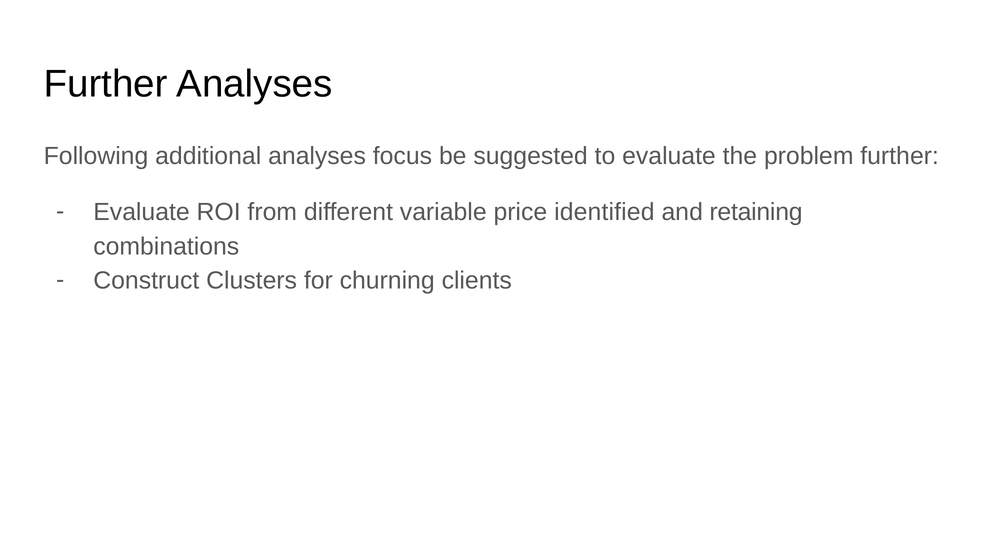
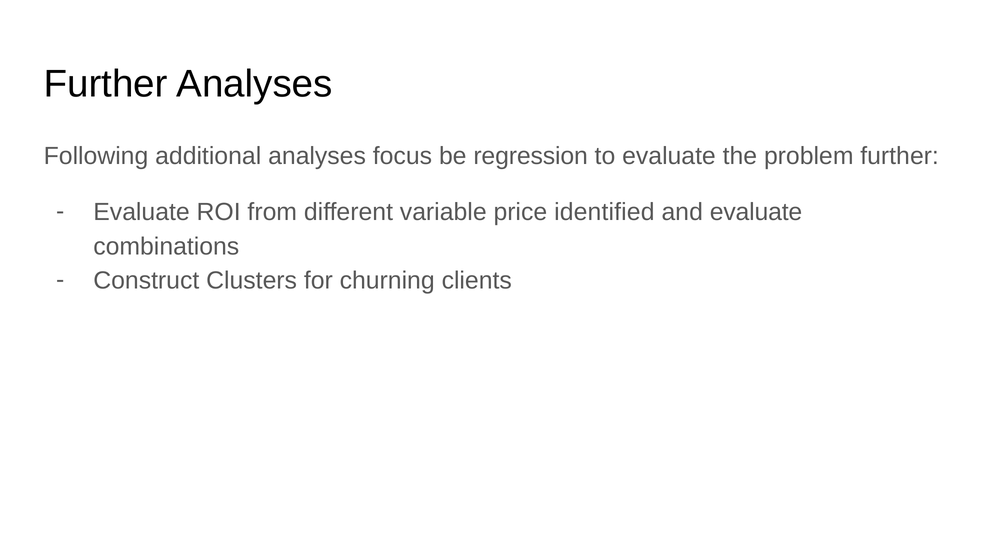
suggested: suggested -> regression (531, 156)
and retaining: retaining -> evaluate (756, 212)
